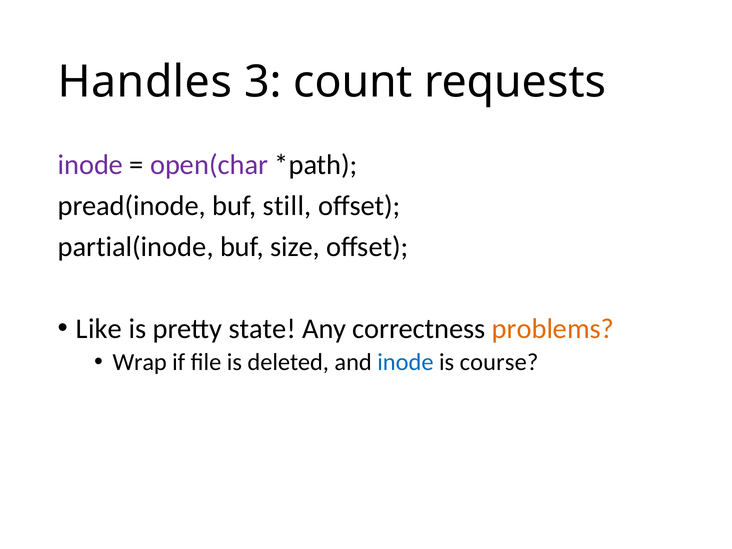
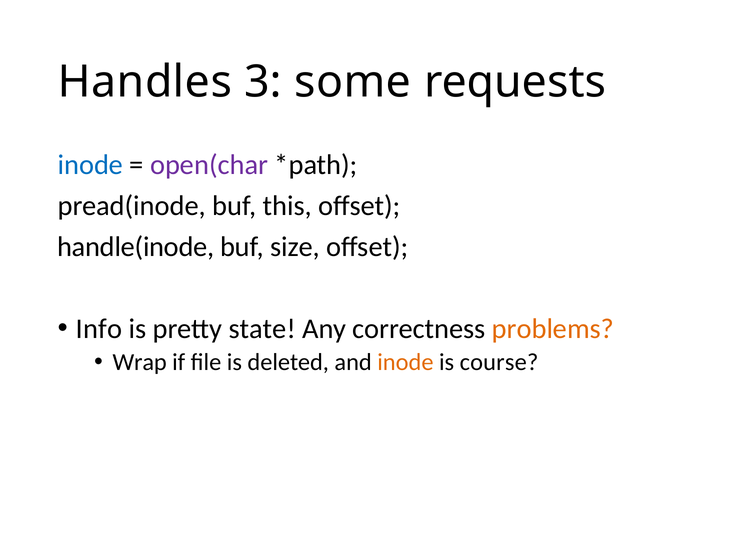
count: count -> some (353, 82)
inode colour: purple -> blue (90, 165)
still: still -> this (287, 206)
partial(inode: partial(inode -> handle(inode (136, 247)
Like: Like -> Info (99, 329)
inode colour: blue -> orange (405, 362)
